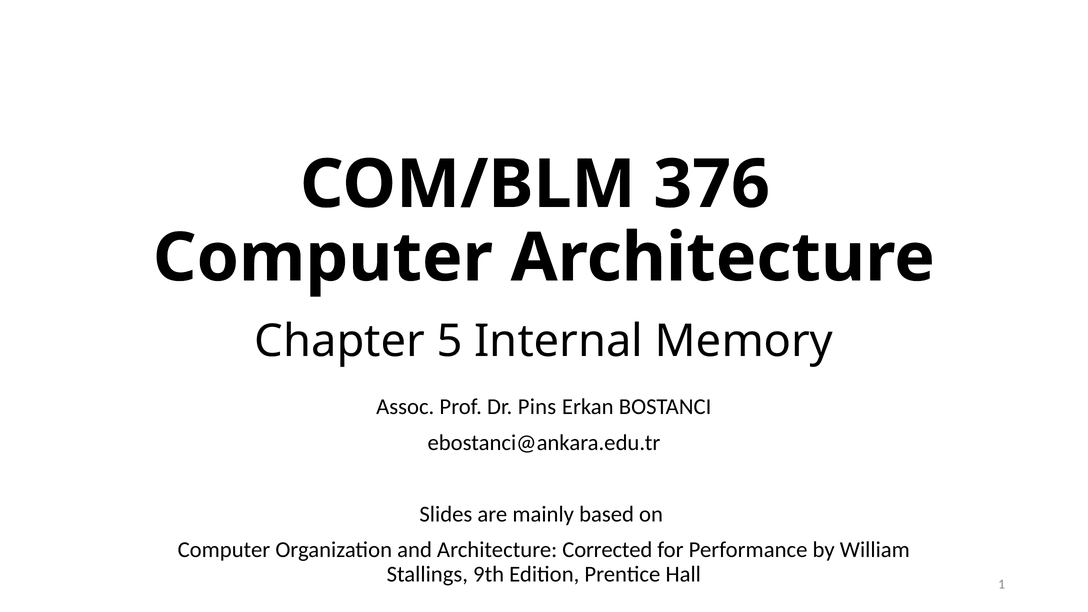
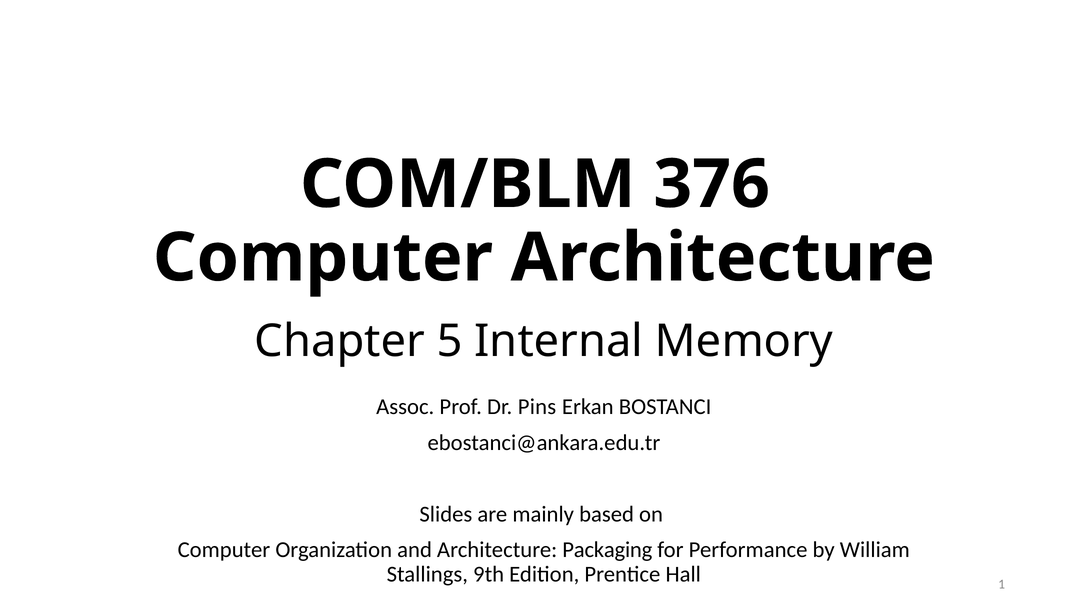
Corrected: Corrected -> Packaging (607, 550)
